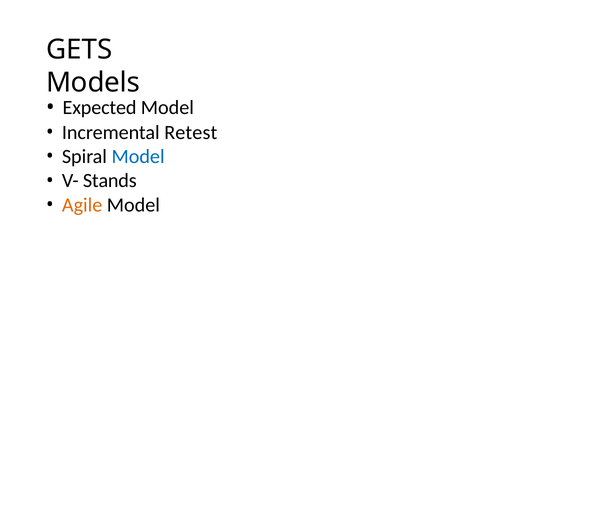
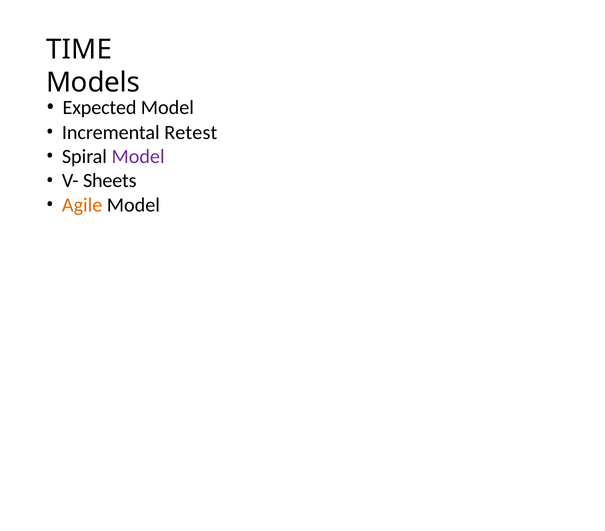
GETS: GETS -> TIME (79, 50)
Model colour: blue -> purple (138, 157)
Stands: Stands -> Sheets (110, 181)
